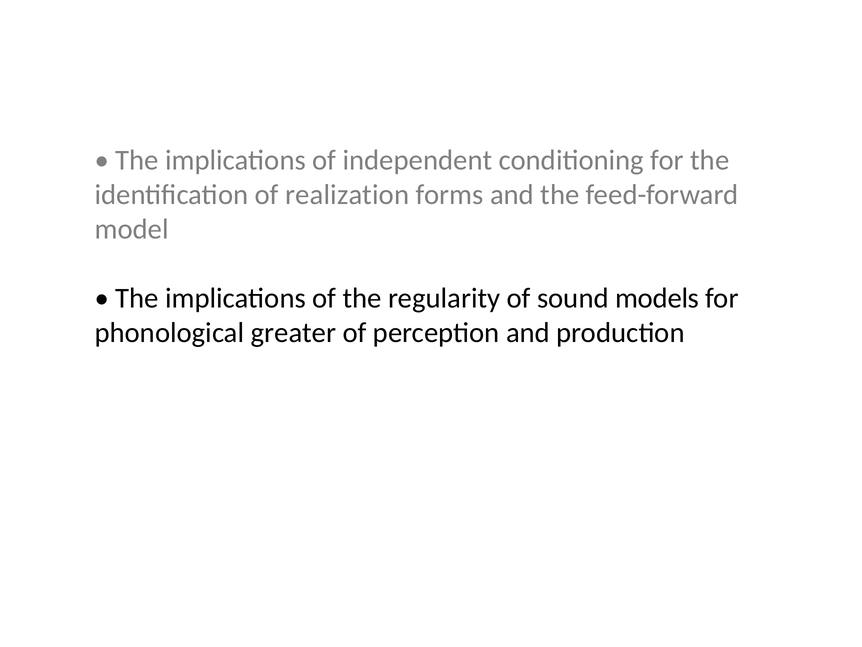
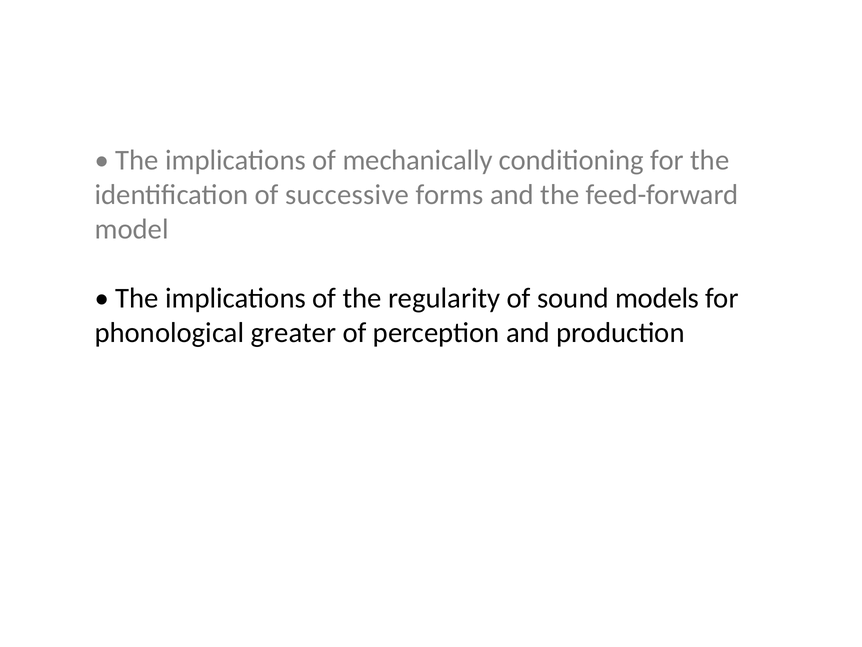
independent: independent -> mechanically (418, 160)
realization: realization -> successive (347, 195)
